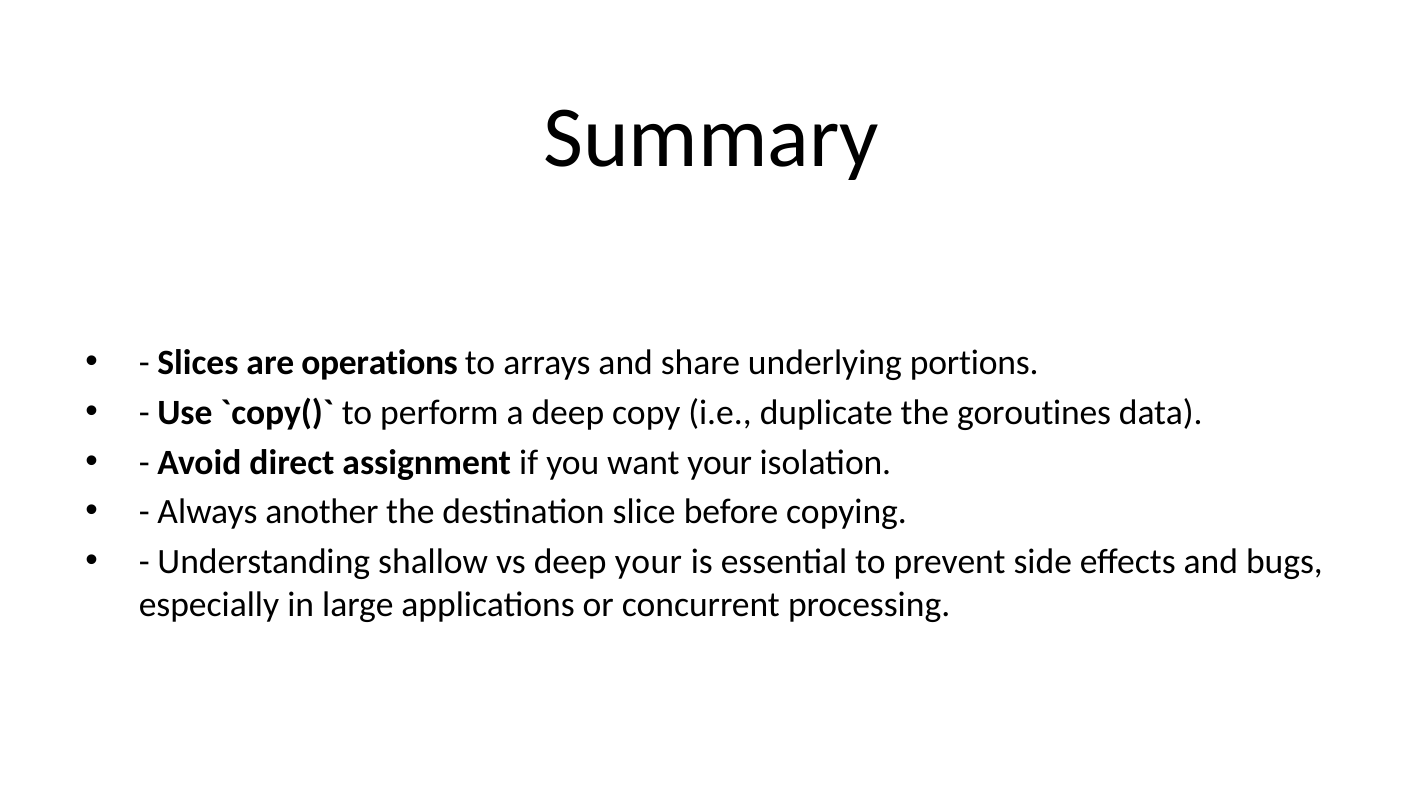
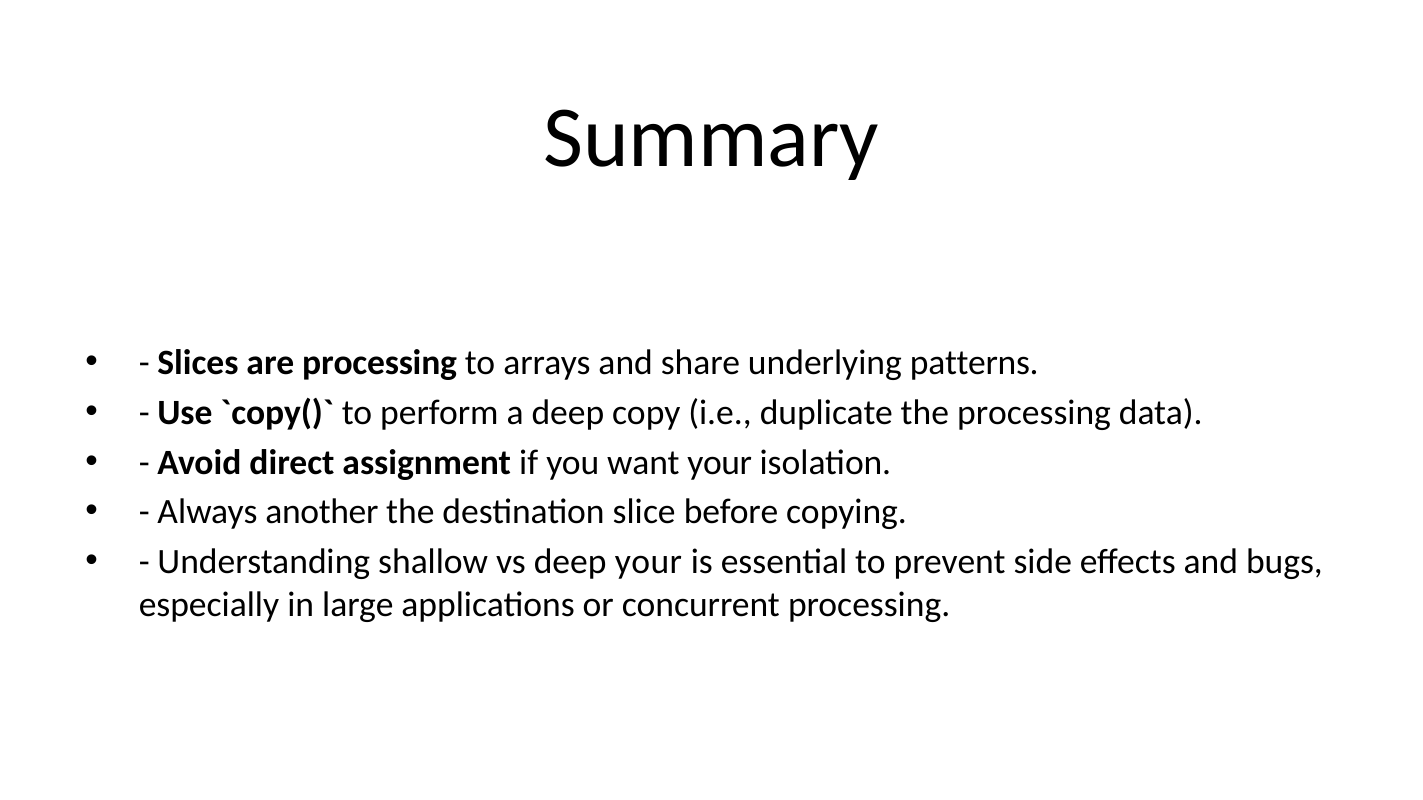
are operations: operations -> processing (380, 363)
portions: portions -> patterns (974, 363)
the goroutines: goroutines -> processing (1034, 413)
